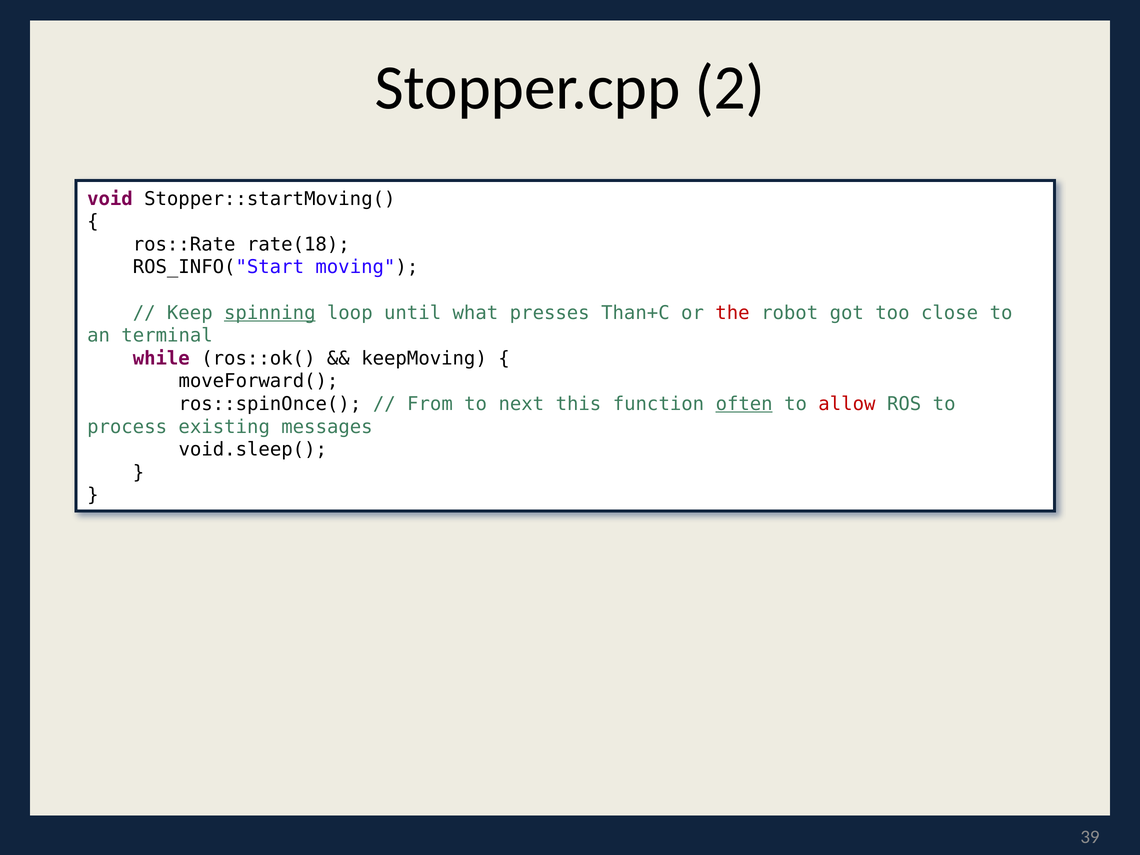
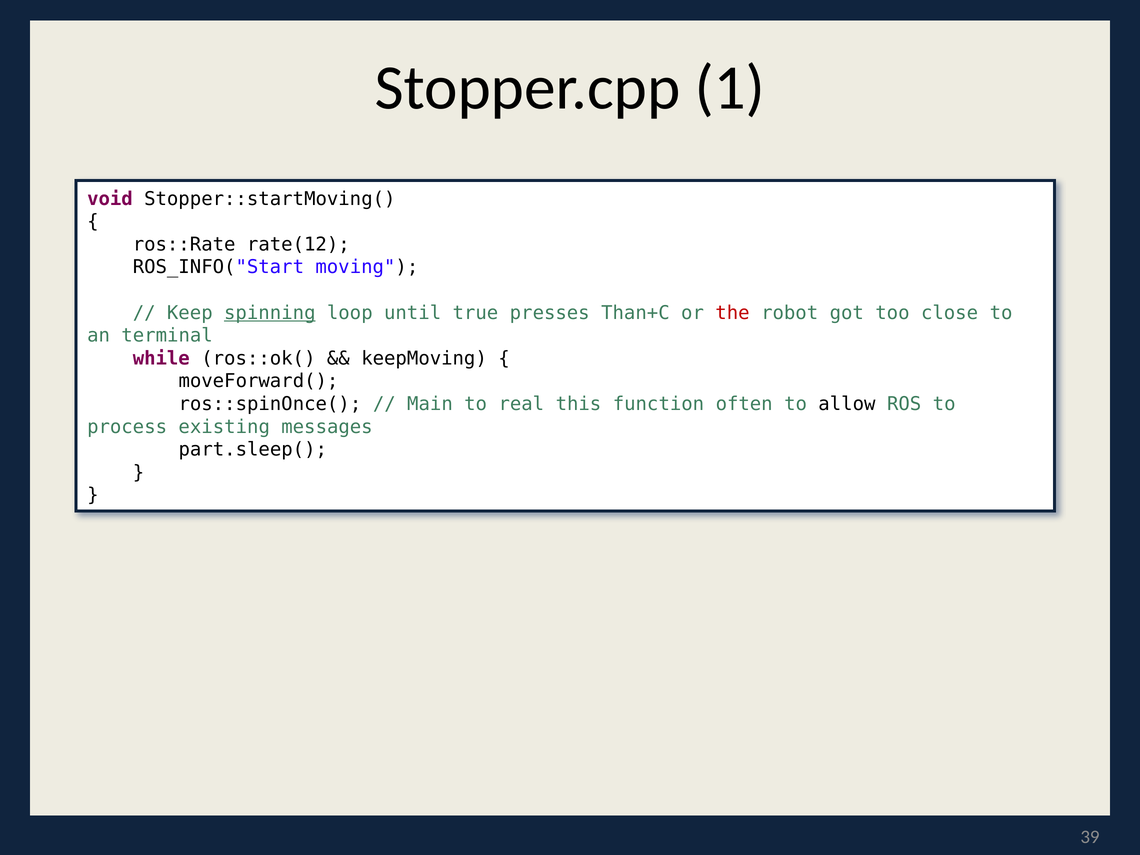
2: 2 -> 1 (730, 88)
rate(18: rate(18 -> rate(12 (298, 244)
what: what -> true (475, 313)
From: From -> Main (430, 404)
next: next -> real (521, 404)
often underline: present -> none (744, 404)
allow colour: red -> black (847, 404)
void.sleep(: void.sleep( -> part.sleep( (253, 450)
